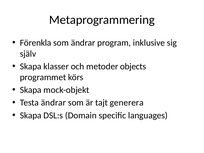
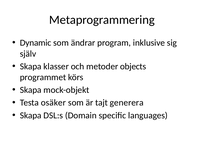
Förenkla: Förenkla -> Dynamic (36, 43)
Testa ändrar: ändrar -> osäker (53, 103)
